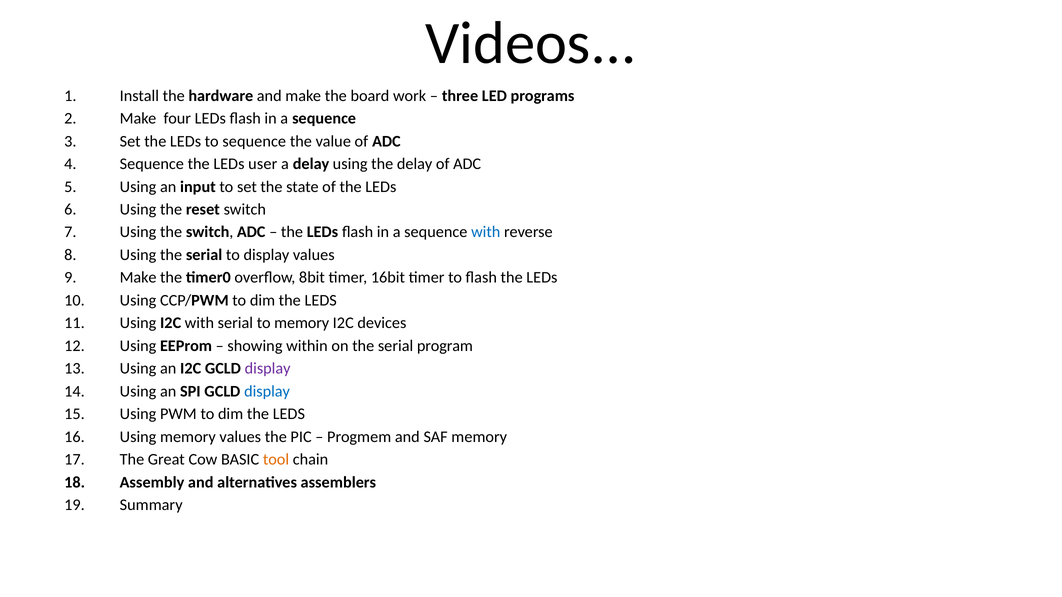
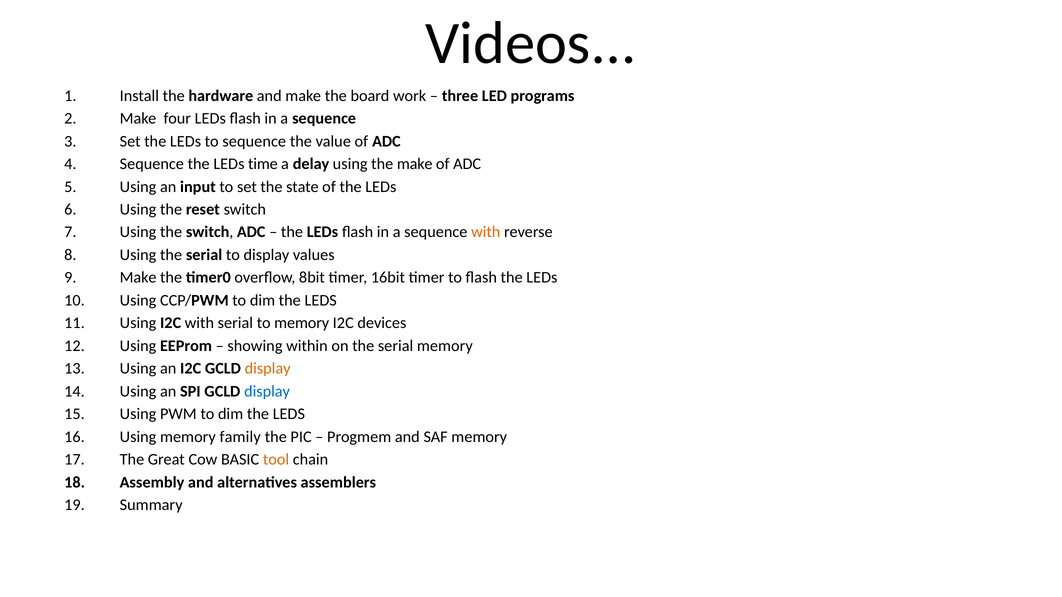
user: user -> time (263, 164)
the delay: delay -> make (415, 164)
with colour: blue -> orange (486, 232)
serial program: program -> memory (445, 346)
display colour: purple -> orange (268, 369)
memory values: values -> family (240, 437)
